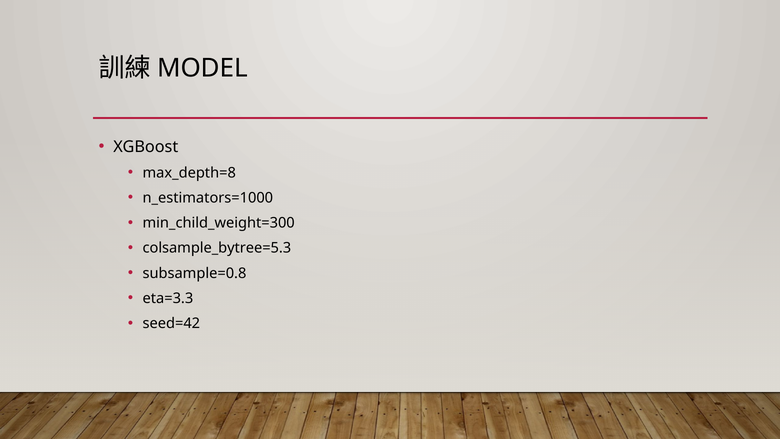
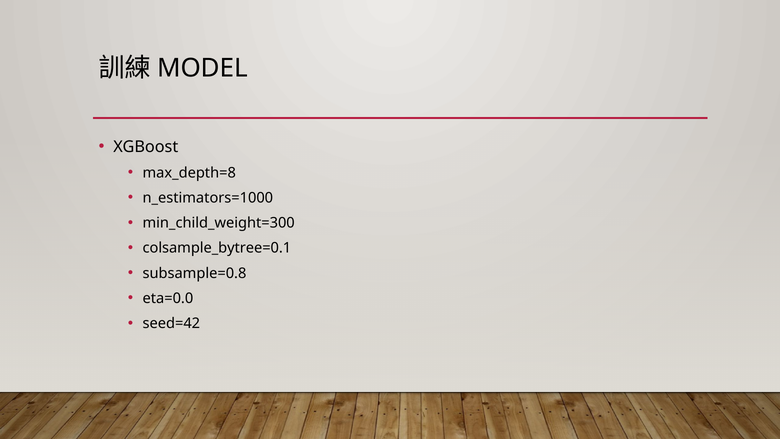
colsample_bytree=5.3: colsample_bytree=5.3 -> colsample_bytree=0.1 (217, 248)
eta=3.3: eta=3.3 -> eta=0.0 (168, 298)
